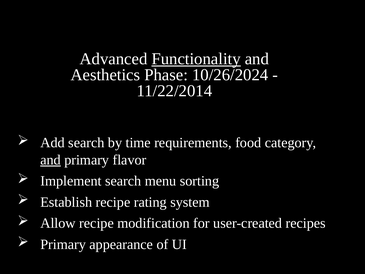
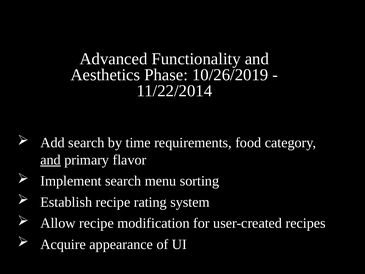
Functionality underline: present -> none (196, 59)
10/26/2024: 10/26/2024 -> 10/26/2019 (230, 75)
Primary: Primary -> Acquire (63, 244)
